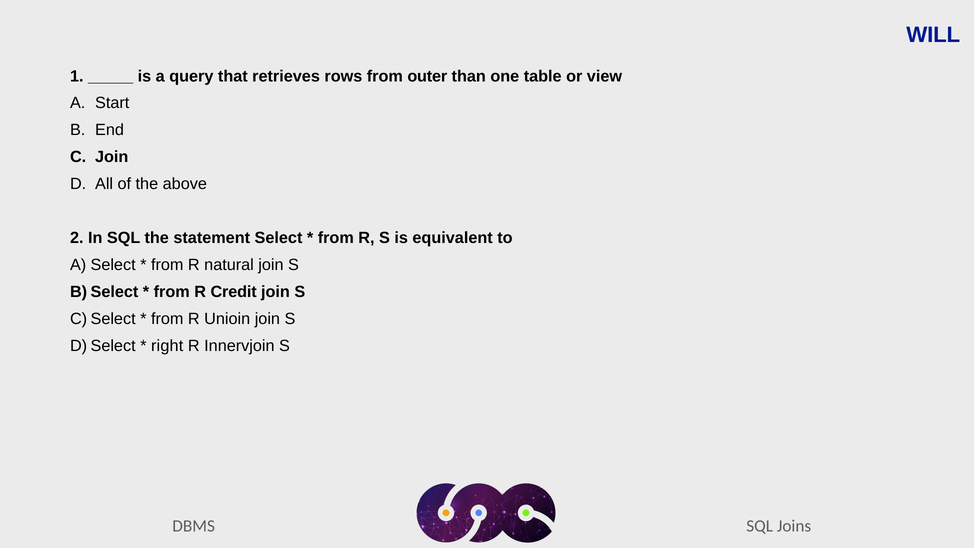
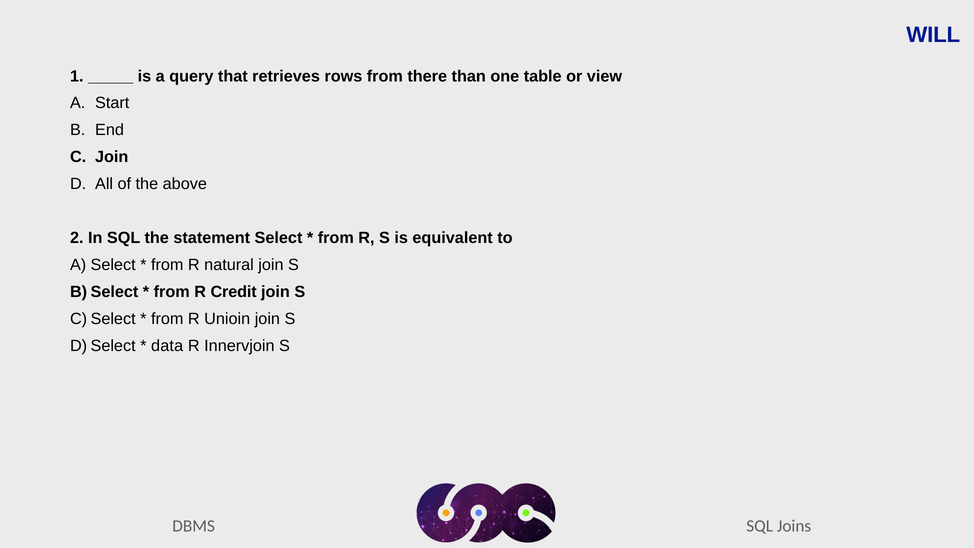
outer: outer -> there (427, 76)
right: right -> data (167, 346)
